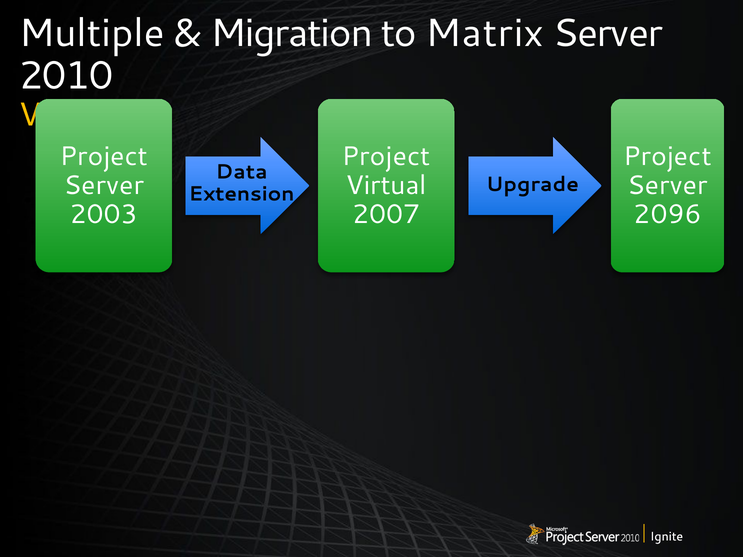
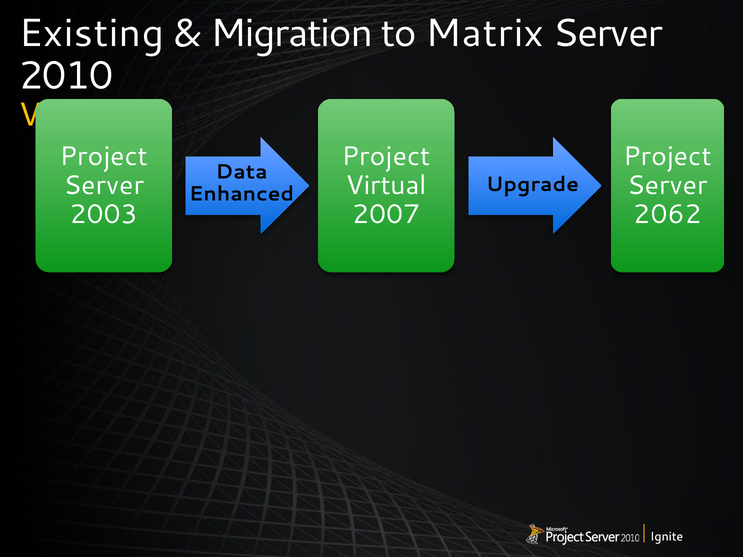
Multiple: Multiple -> Existing (91, 33)
Extension: Extension -> Enhanced (241, 194)
2096: 2096 -> 2062 (668, 215)
